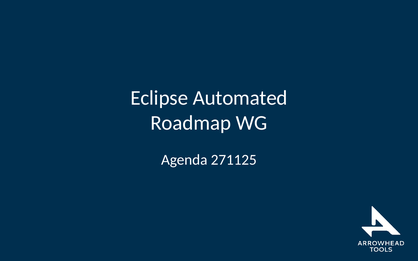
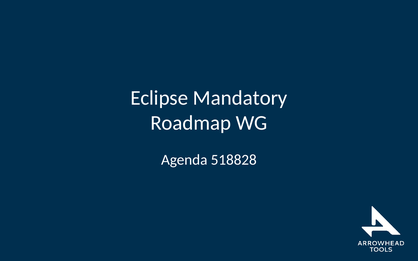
Automated: Automated -> Mandatory (240, 98)
271125: 271125 -> 518828 (234, 160)
